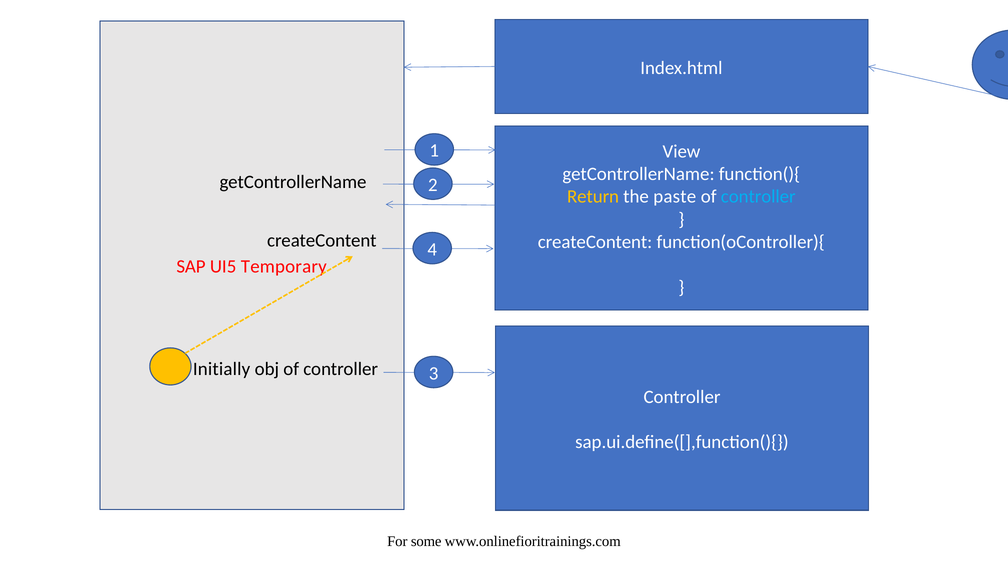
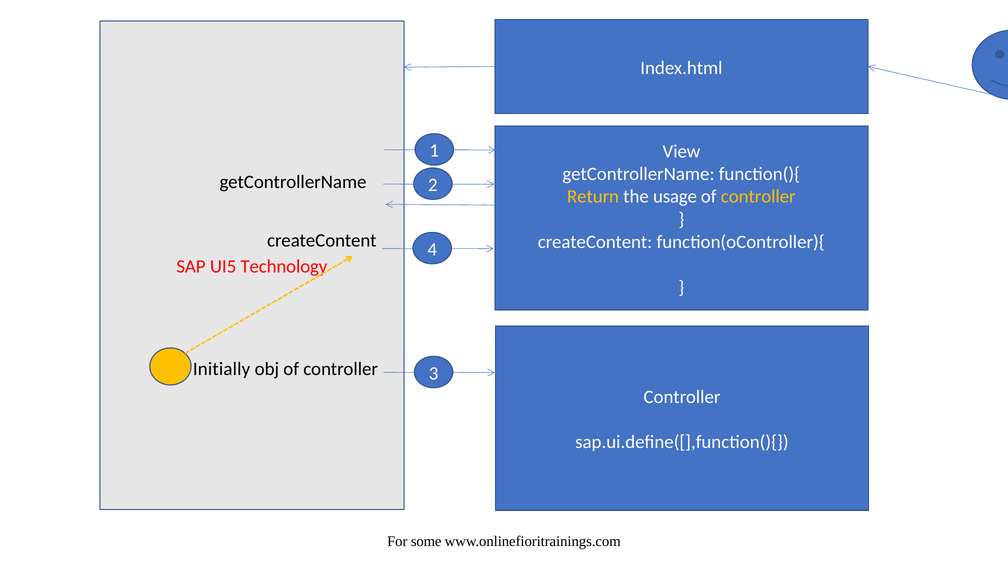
paste: paste -> usage (675, 197)
controller colour: light blue -> yellow (758, 197)
Temporary: Temporary -> Technology (284, 267)
